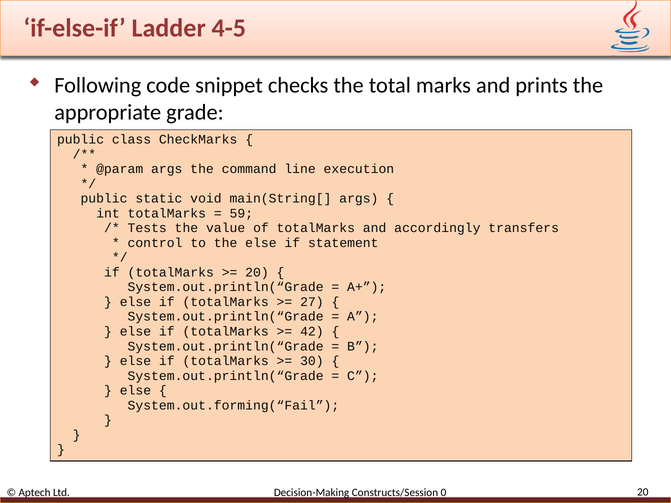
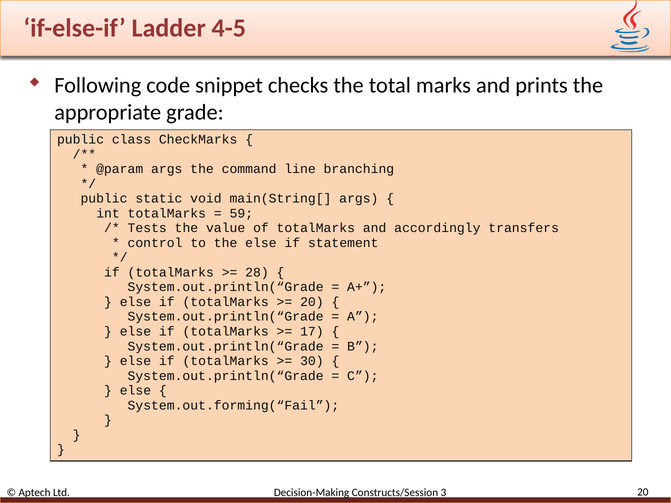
execution: execution -> branching (359, 169)
20: 20 -> 28 (257, 273)
27: 27 -> 20 (312, 302)
42: 42 -> 17 (312, 332)
0: 0 -> 3 (443, 493)
